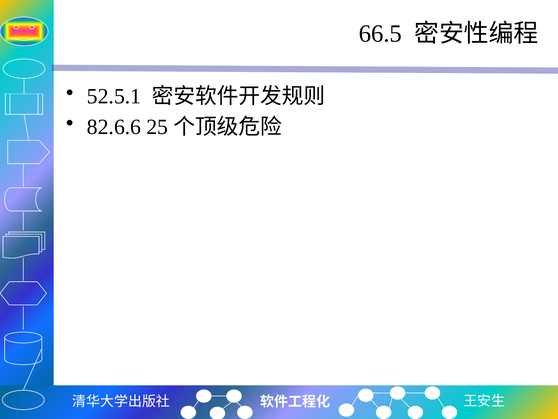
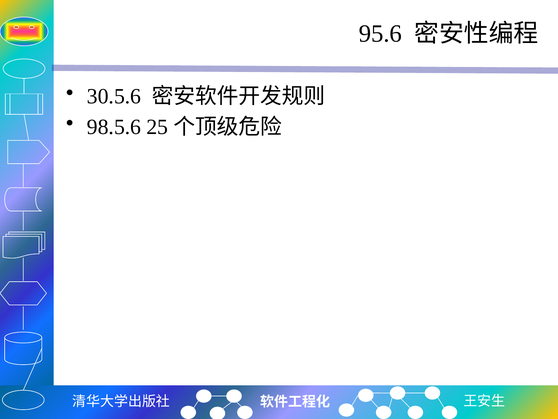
66.5: 66.5 -> 95.6 (380, 33)
52.5.1: 52.5.1 -> 30.5.6 (114, 96)
82.6.6: 82.6.6 -> 98.5.6 (114, 127)
